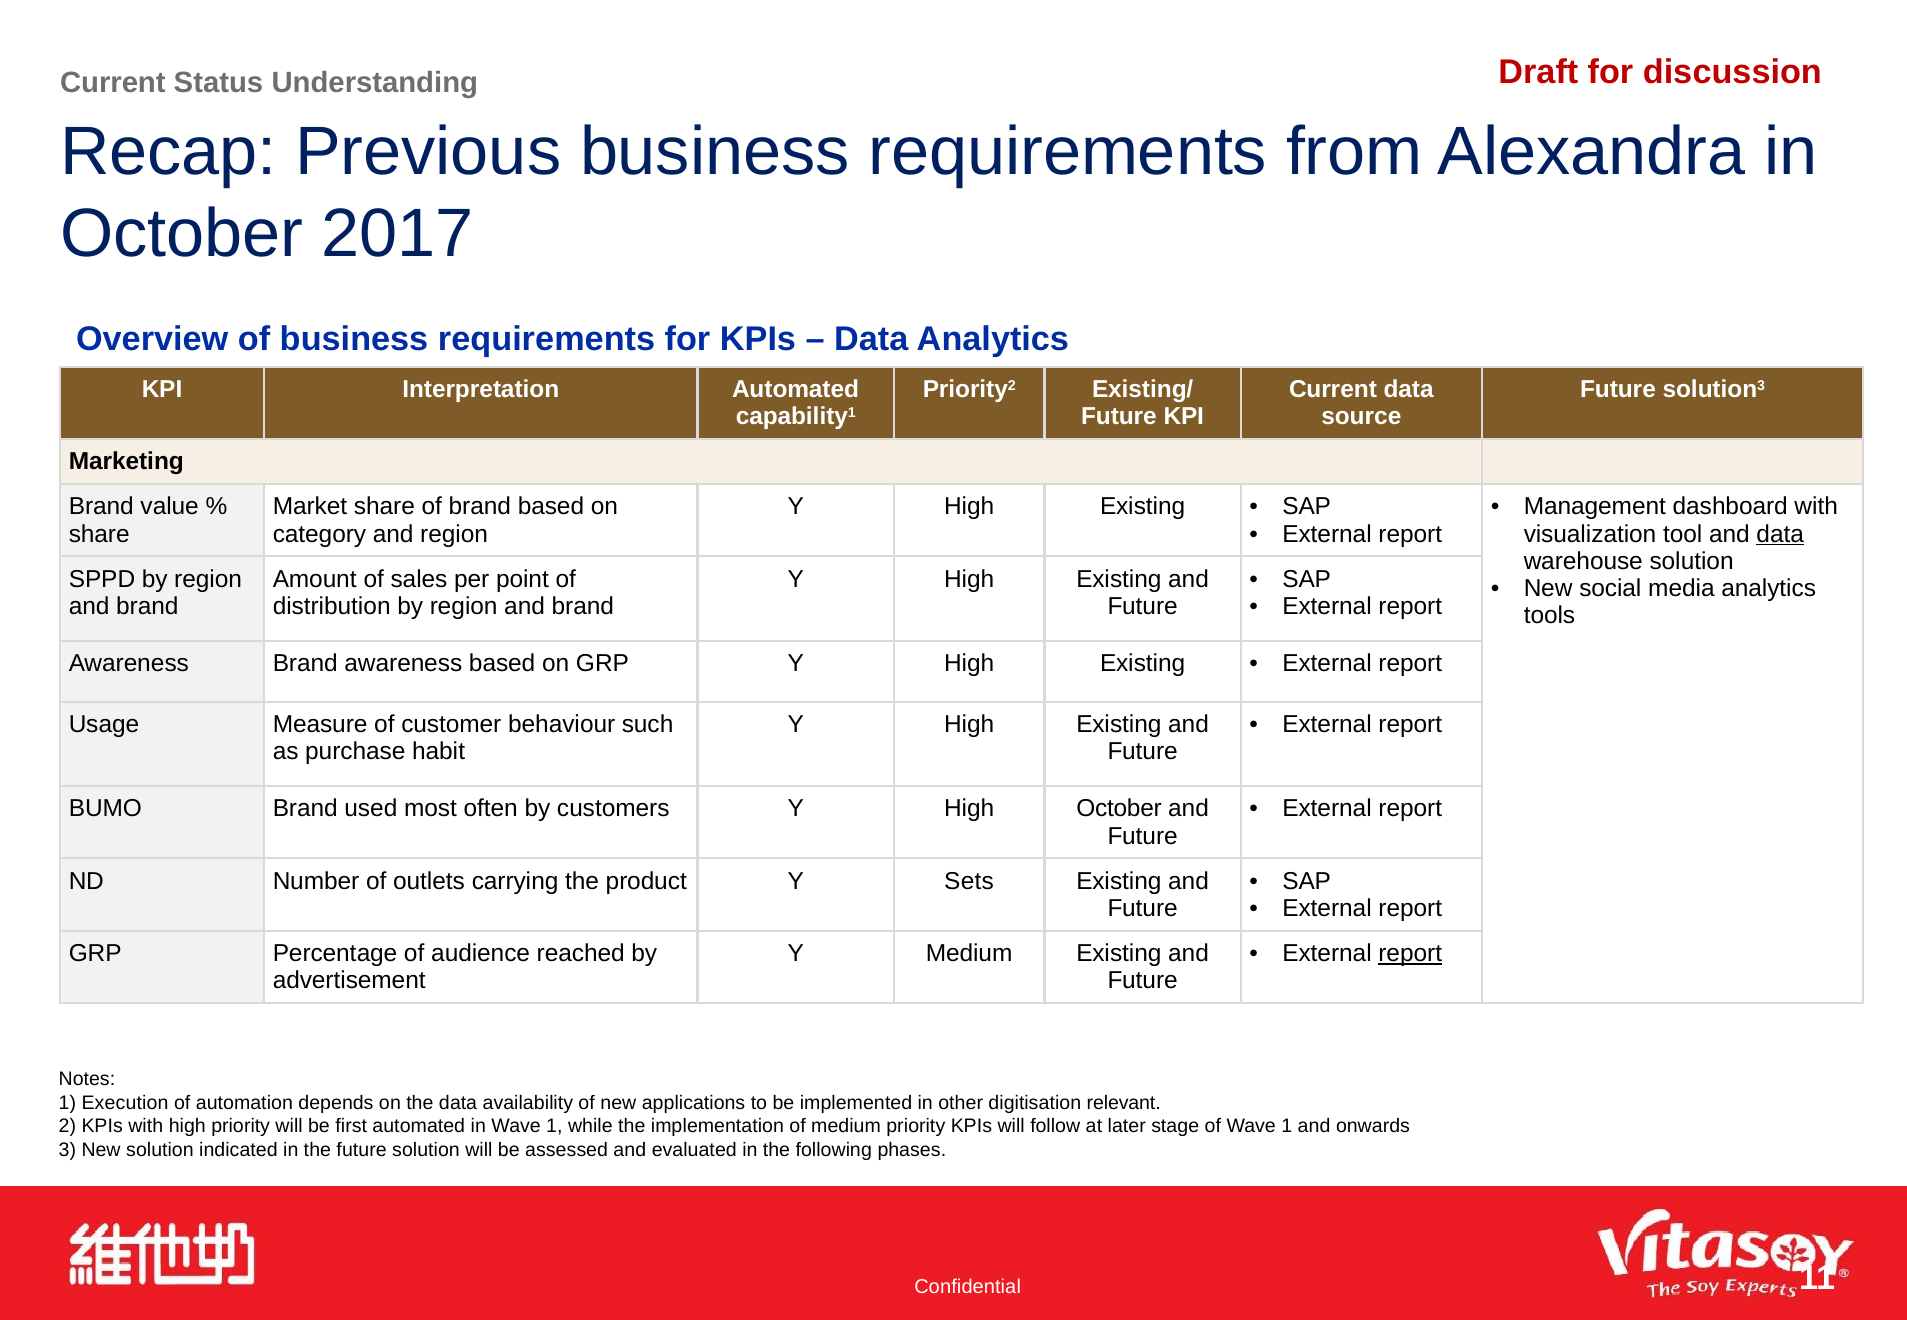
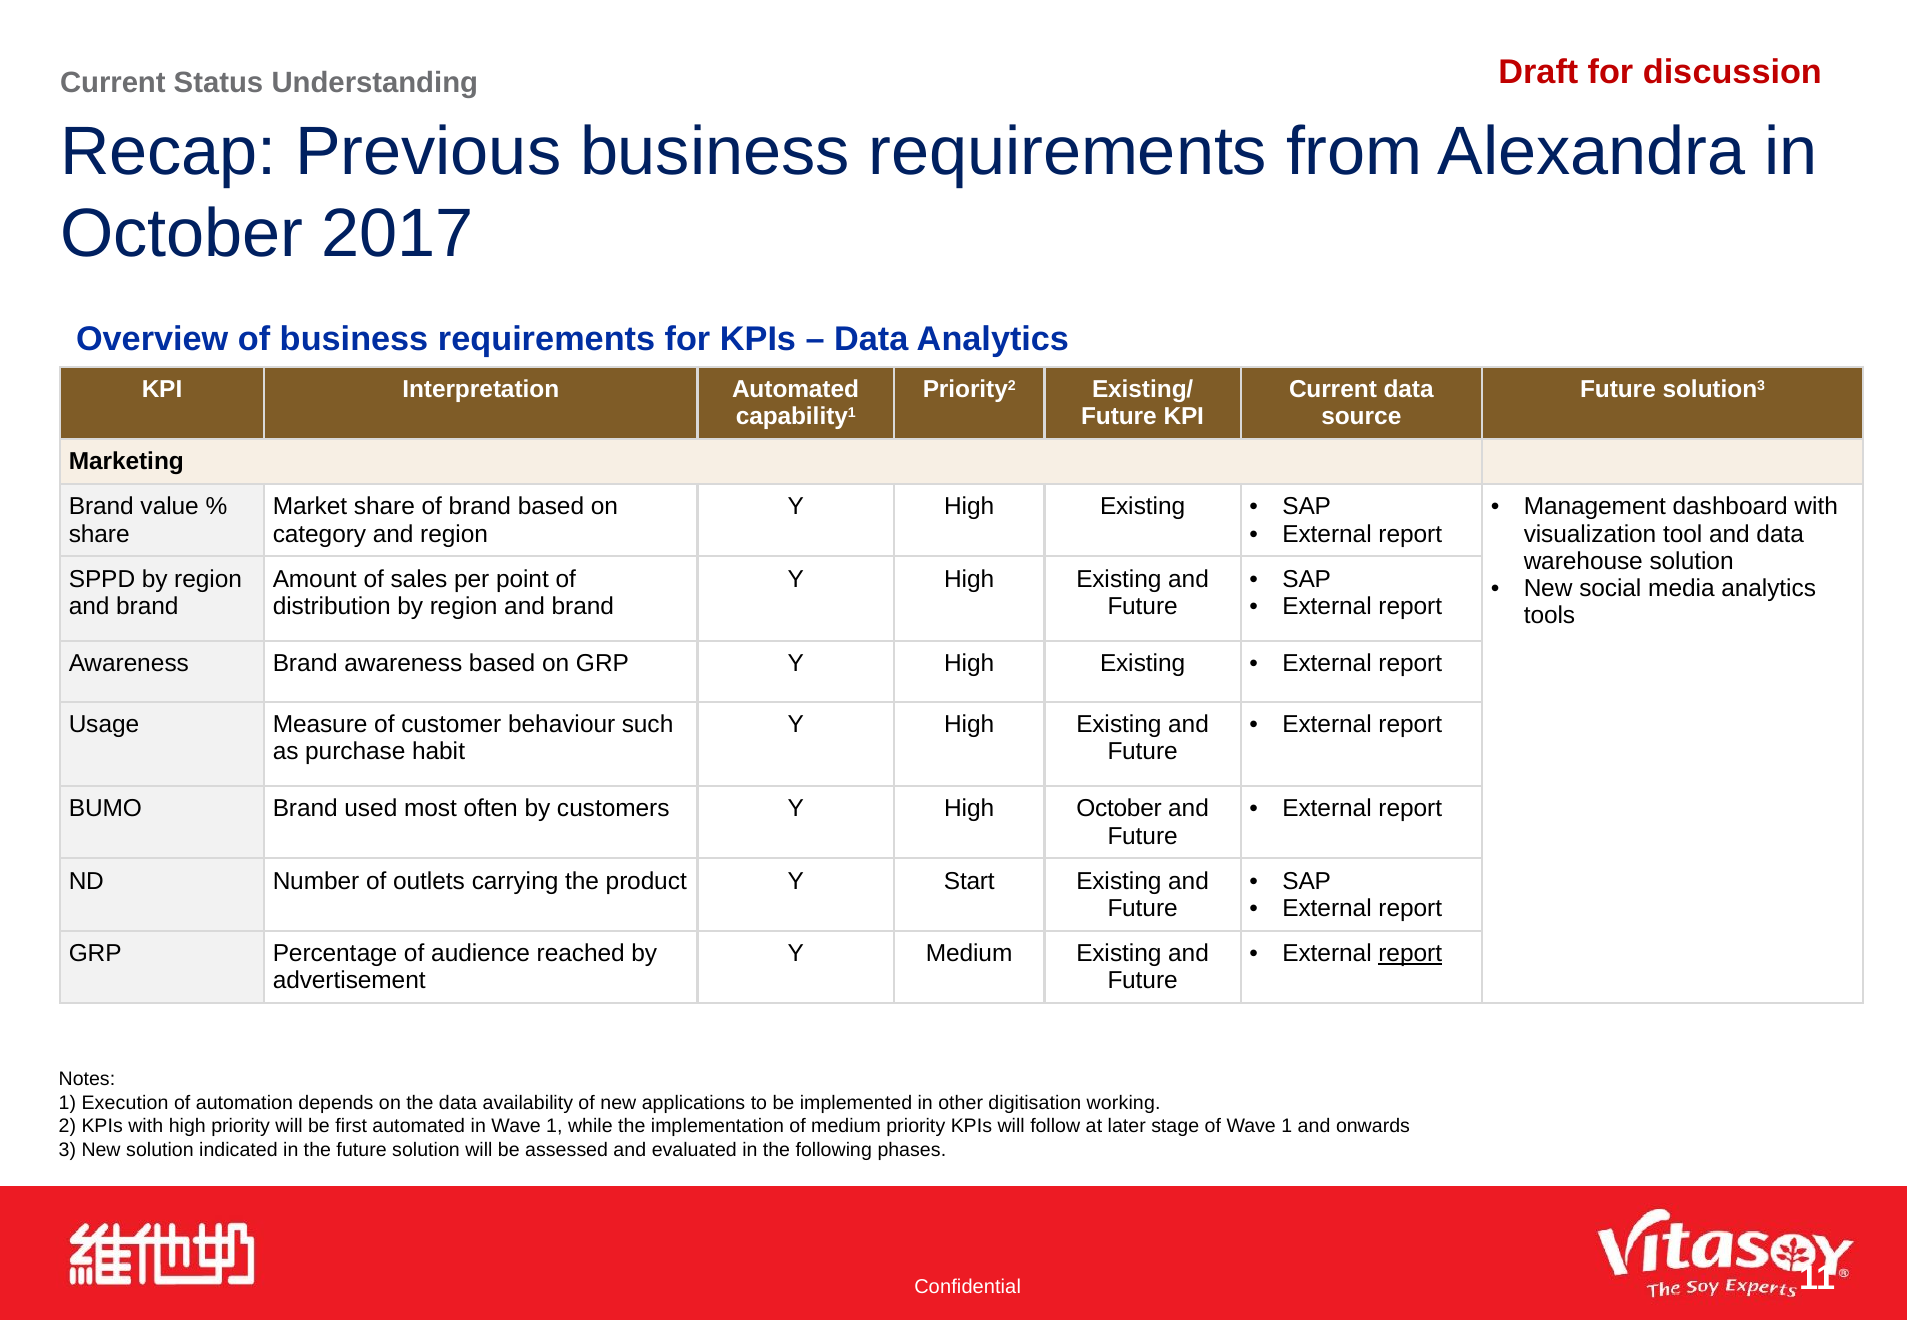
data underline: present -> none (1780, 534)
Sets: Sets -> Start (969, 881)
relevant: relevant -> working (1124, 1103)
